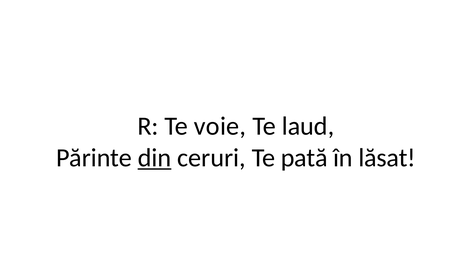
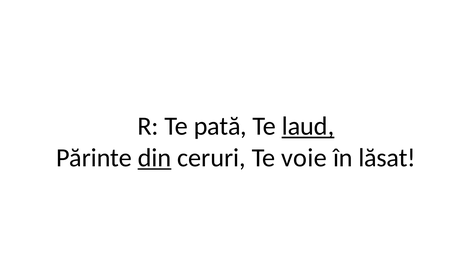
voie: voie -> pată (220, 126)
laud underline: none -> present (308, 126)
pată: pată -> voie (304, 157)
